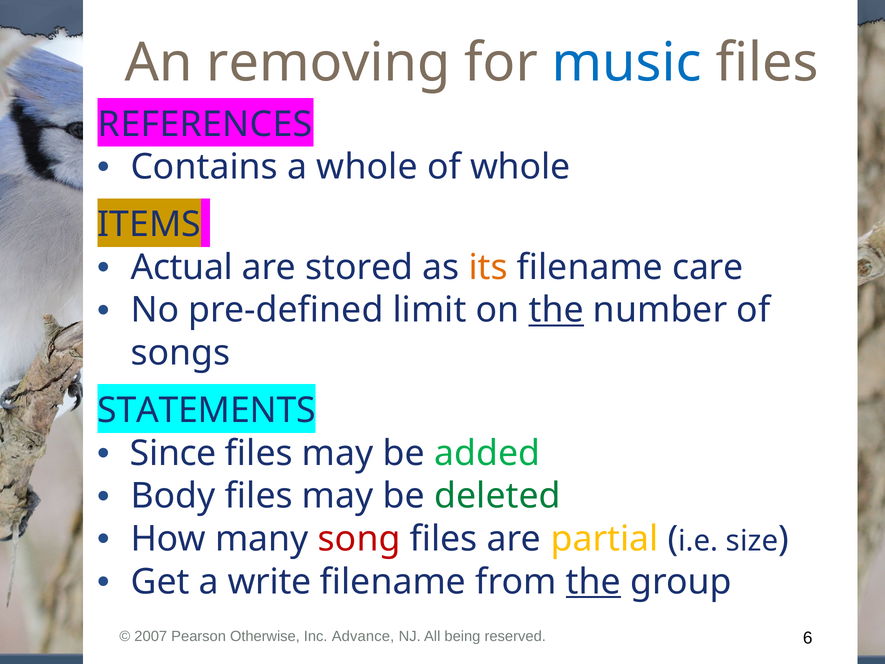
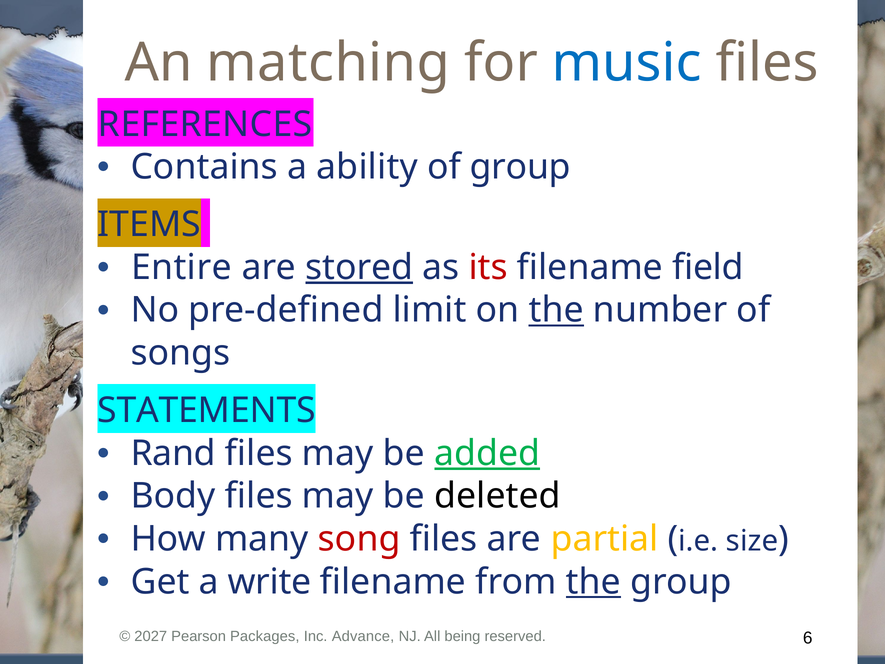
removing: removing -> matching (328, 63)
a whole: whole -> ability (367, 167)
of whole: whole -> group (520, 167)
Actual: Actual -> Entire (181, 267)
stored underline: none -> present (359, 267)
its colour: orange -> red (488, 267)
care: care -> field (708, 267)
Since: Since -> Rand (173, 453)
added underline: none -> present (487, 453)
deleted colour: green -> black (498, 496)
2007: 2007 -> 2027 (151, 636)
Otherwise: Otherwise -> Packages (265, 636)
